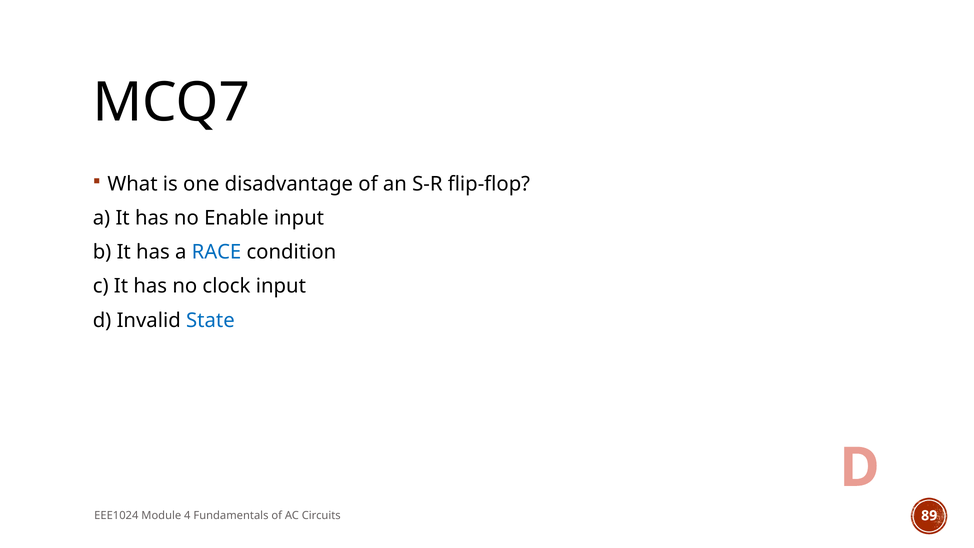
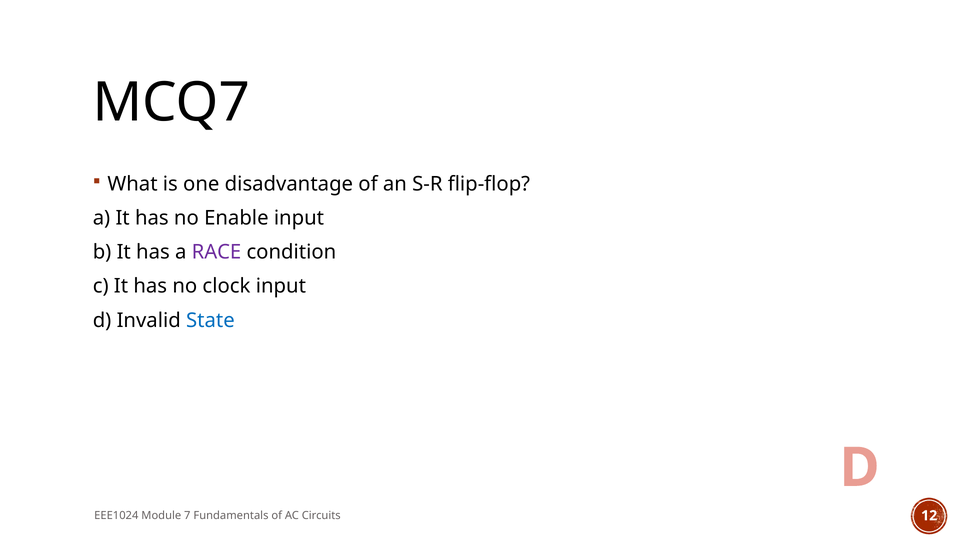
RACE colour: blue -> purple (216, 252)
4: 4 -> 7 (187, 516)
89: 89 -> 12 (929, 516)
